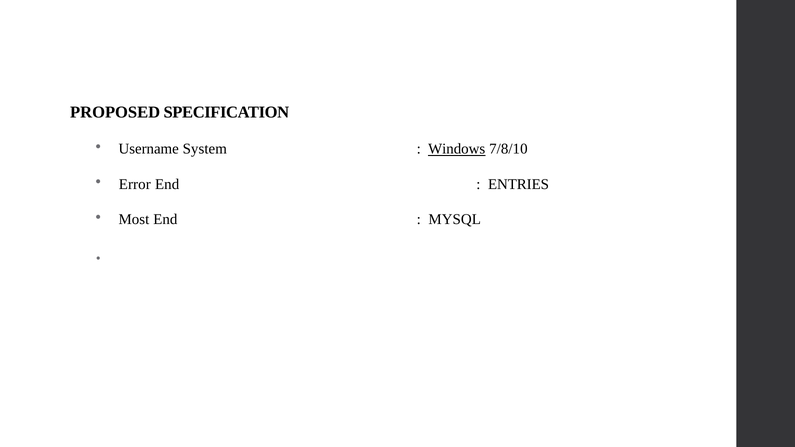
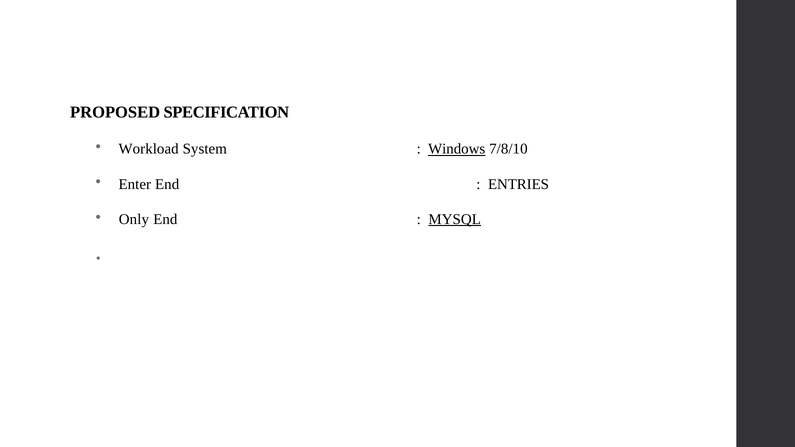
Username: Username -> Workload (149, 149)
Error: Error -> Enter (135, 184)
Most: Most -> Only (134, 219)
MYSQL underline: none -> present (455, 219)
